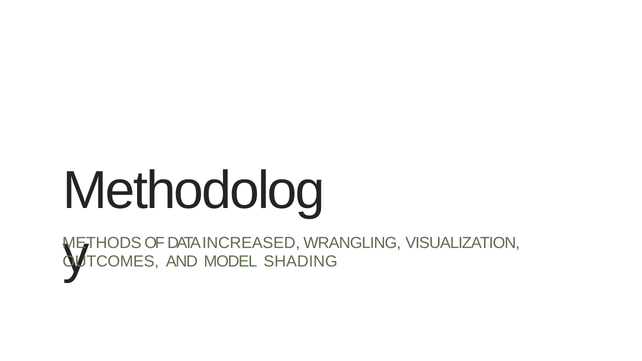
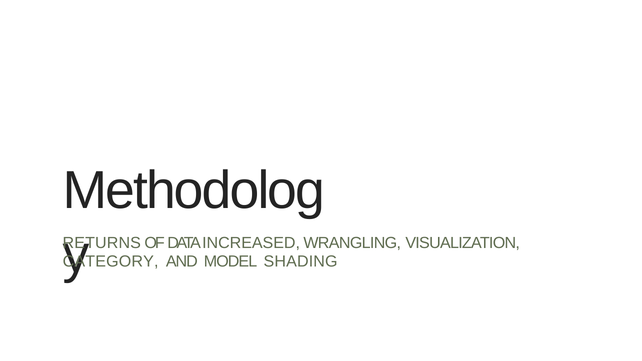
METHODS: METHODS -> RETURNS (102, 243)
OUTCOMES: OUTCOMES -> CATEGORY (111, 261)
